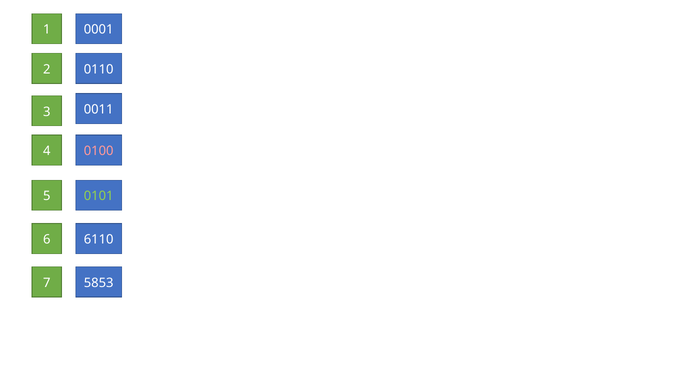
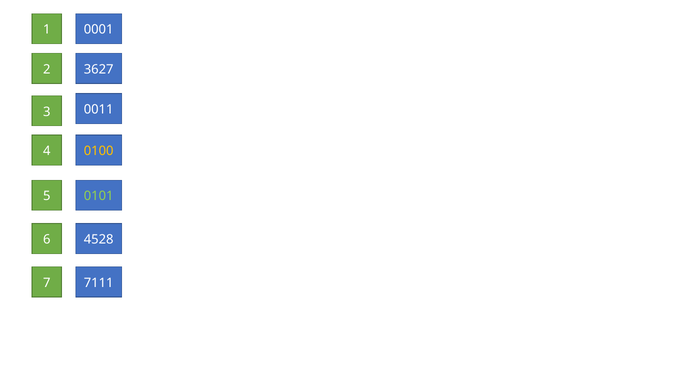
0110: 0110 -> 3627 (99, 69)
0100 colour: pink -> yellow (99, 151)
6110: 6110 -> 4528 (99, 239)
5853: 5853 -> 7111 (99, 283)
